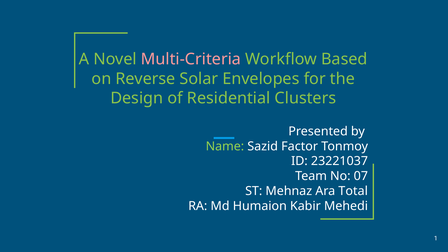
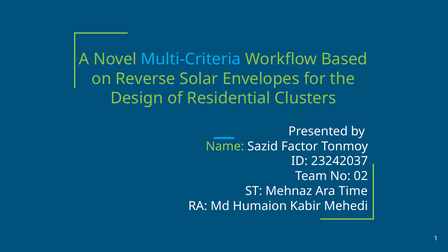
Multi-Criteria colour: pink -> light blue (191, 59)
23221037: 23221037 -> 23242037 (339, 161)
07: 07 -> 02 (361, 176)
Total: Total -> Time (353, 191)
